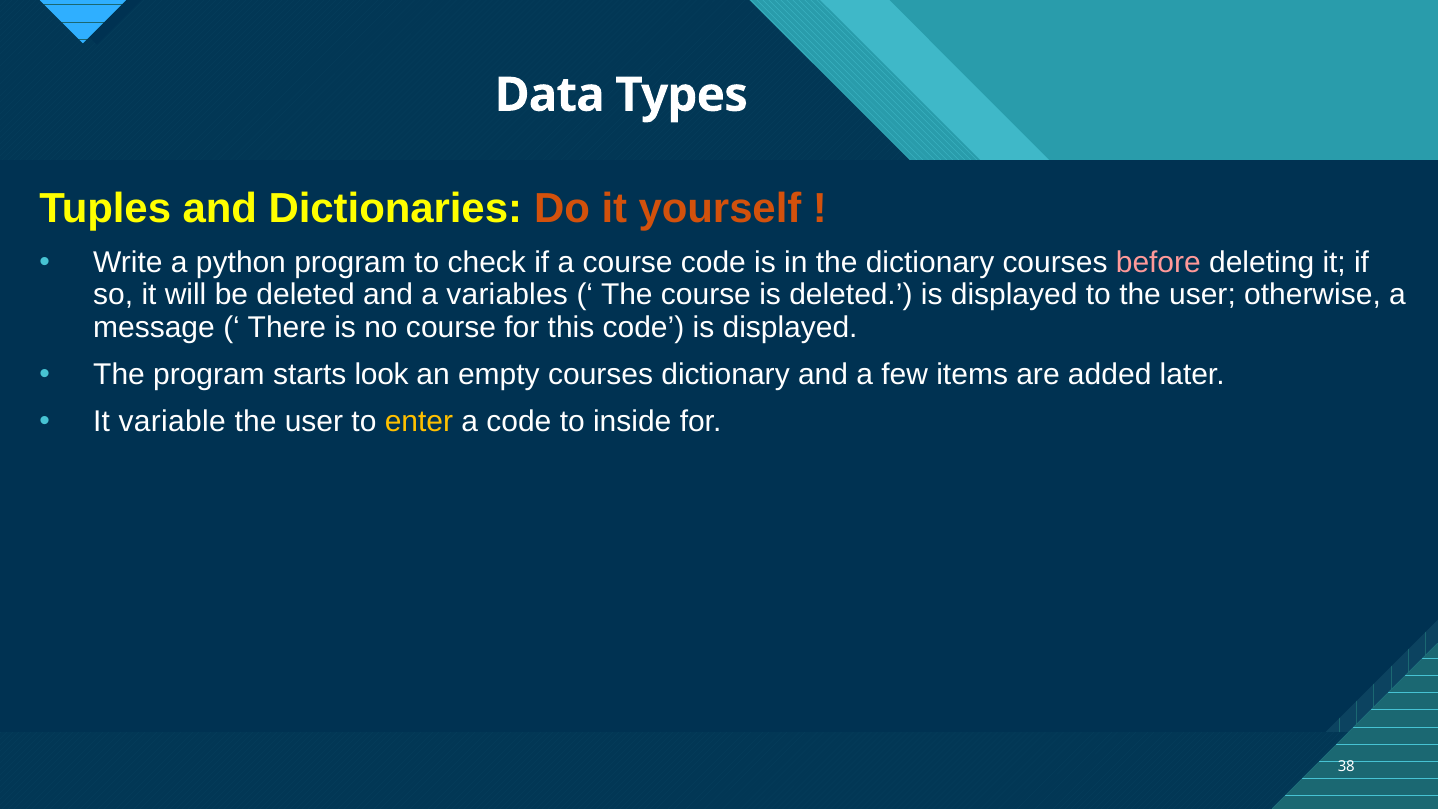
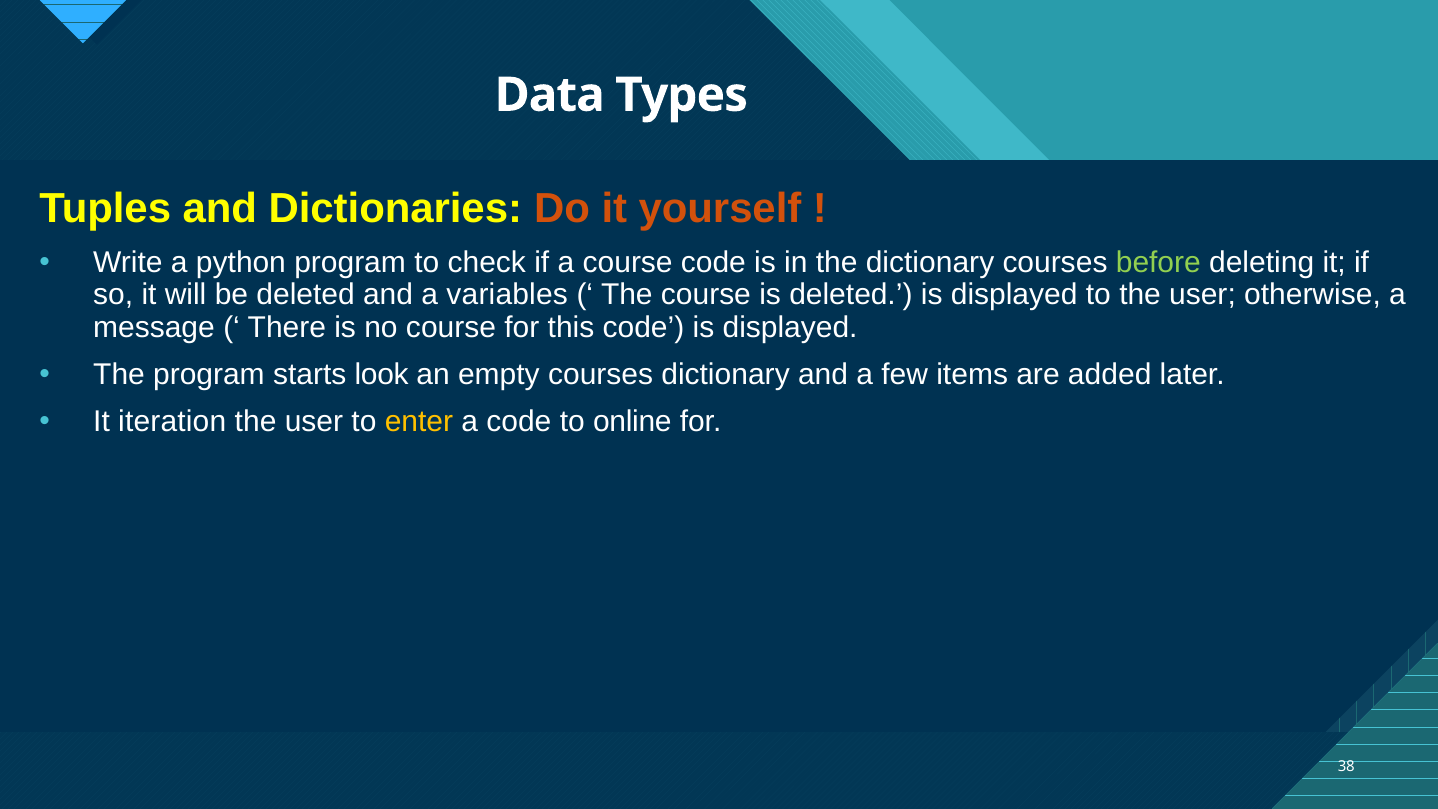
before colour: pink -> light green (1158, 262)
variable: variable -> iteration (172, 422)
inside: inside -> online (632, 422)
